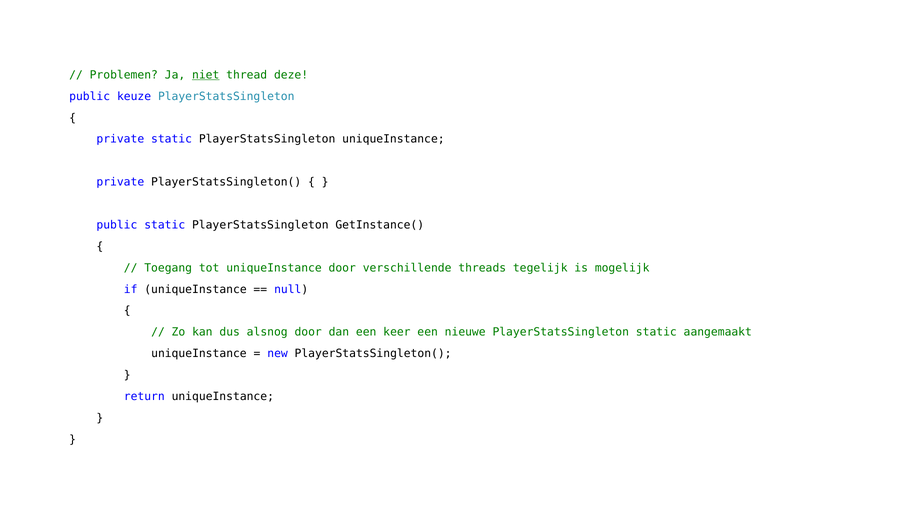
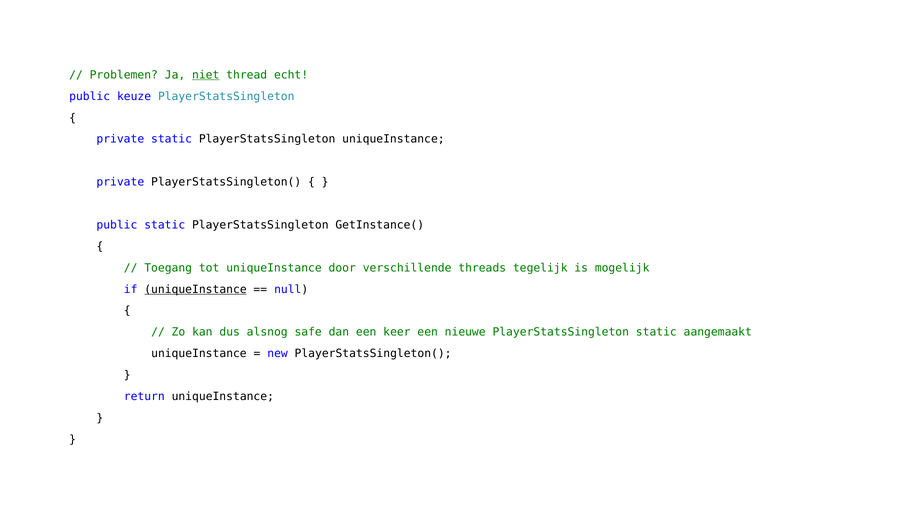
deze: deze -> echt (291, 75)
uniqueInstance underline: none -> present (195, 289)
alsnog door: door -> safe (308, 332)
